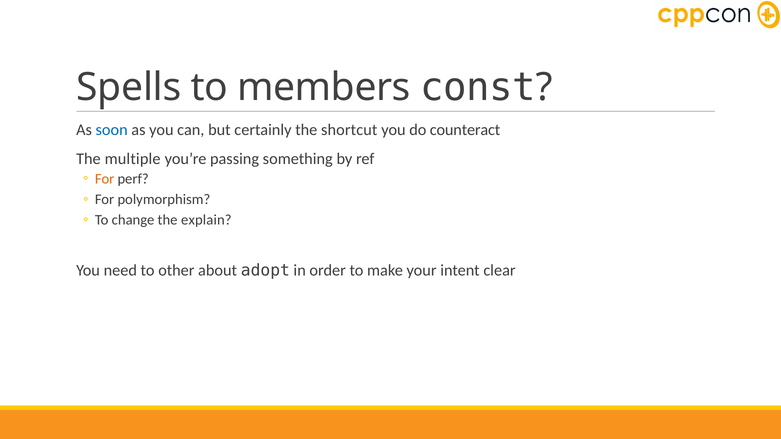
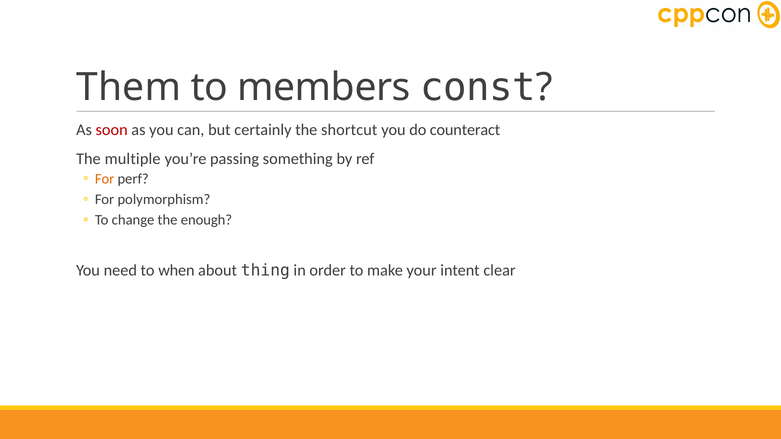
Spells: Spells -> Them (129, 87)
soon colour: blue -> red (112, 130)
explain: explain -> enough (206, 220)
other: other -> when (176, 271)
adopt: adopt -> thing (265, 271)
